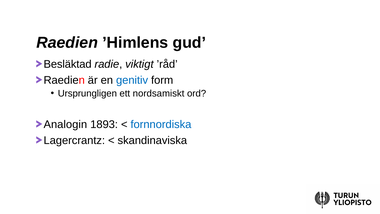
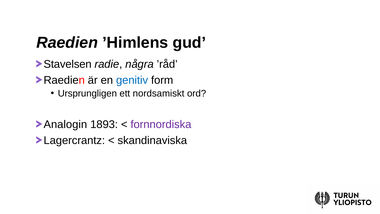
Besläktad: Besläktad -> Stavelsen (68, 64)
viktigt: viktigt -> några (140, 64)
fornnordiska colour: blue -> purple (161, 124)
